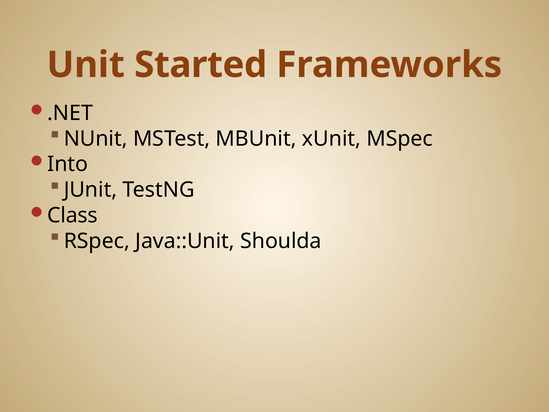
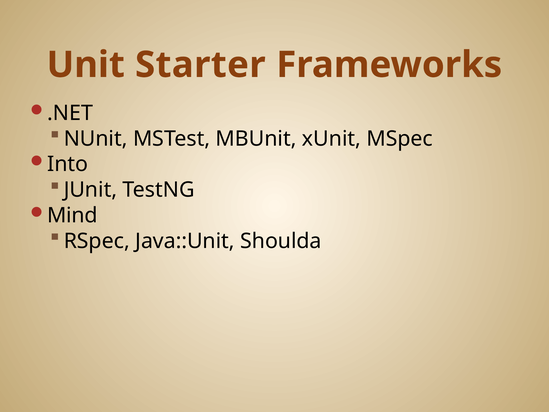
Started: Started -> Starter (200, 65)
Class: Class -> Mind (72, 215)
